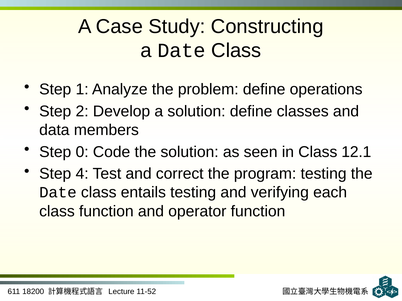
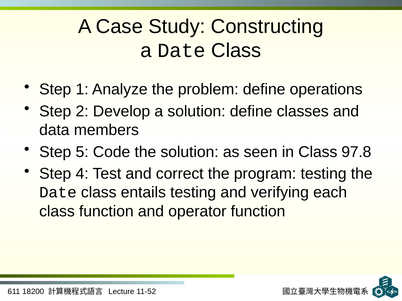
0: 0 -> 5 (82, 152)
12.1: 12.1 -> 97.8 (356, 152)
